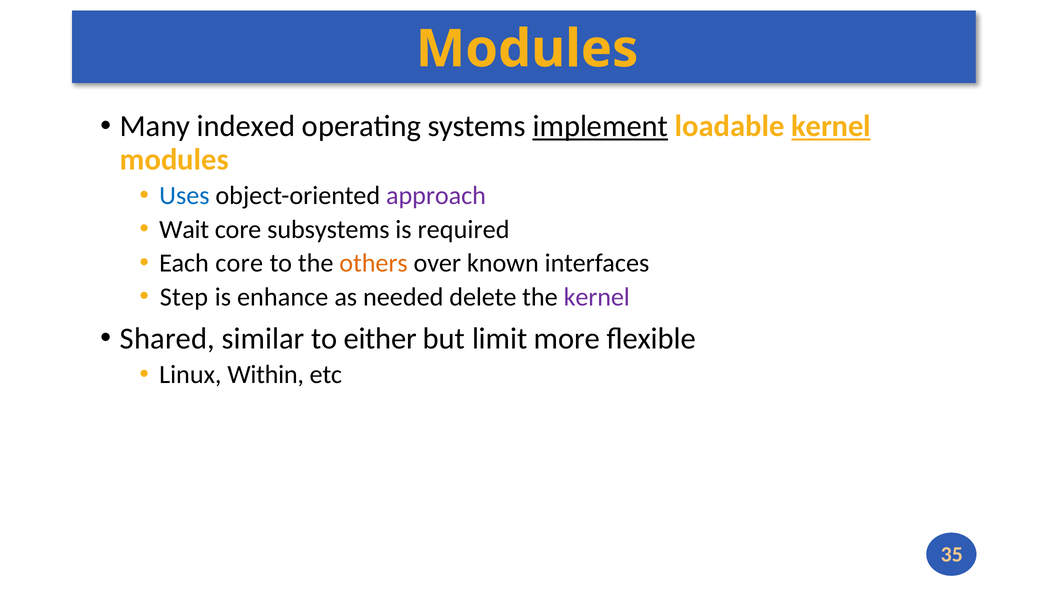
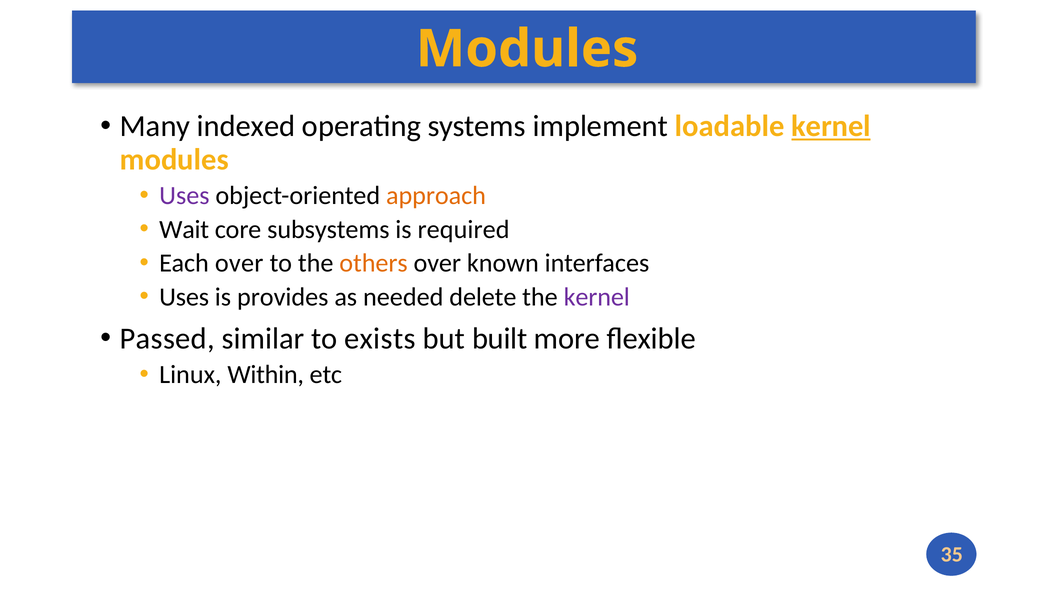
implement underline: present -> none (600, 126)
Uses colour: blue -> purple (184, 195)
approach colour: purple -> orange (436, 195)
Each core: core -> over (239, 263)
Step: Step -> Uses (184, 297)
enhance: enhance -> provides (283, 297)
Shared: Shared -> Passed (167, 338)
either: either -> exists (380, 338)
limit: limit -> built (500, 338)
